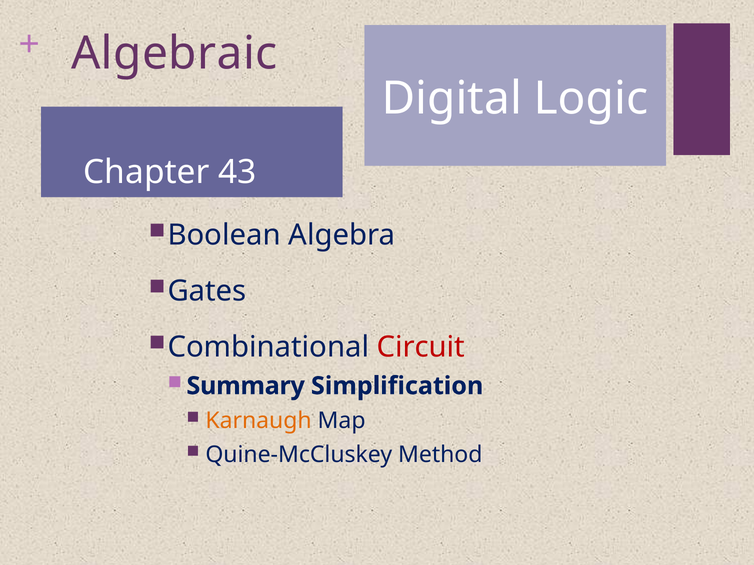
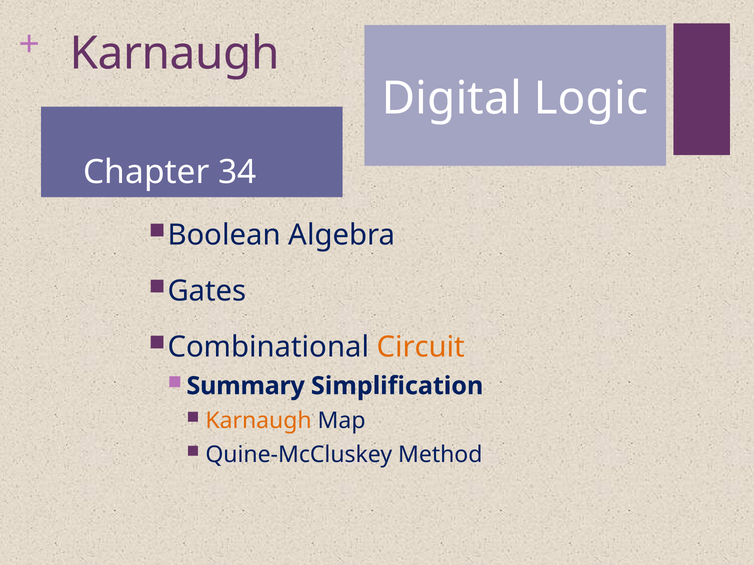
Algebraic: Algebraic -> Karnaugh (175, 54)
43: 43 -> 34 (237, 172)
Circuit colour: red -> orange (421, 348)
